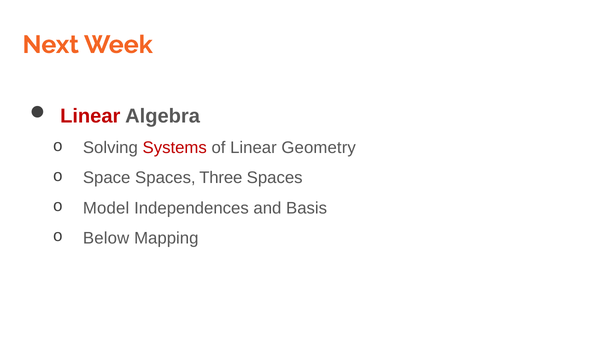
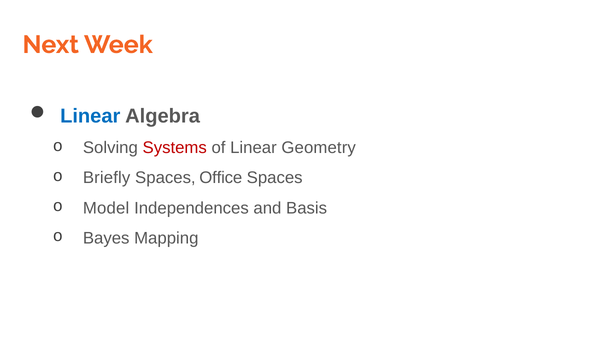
Linear colour: red -> blue (90, 116)
Space: Space -> Briefly (107, 178)
Three: Three -> Office (221, 178)
Below: Below -> Bayes (106, 238)
